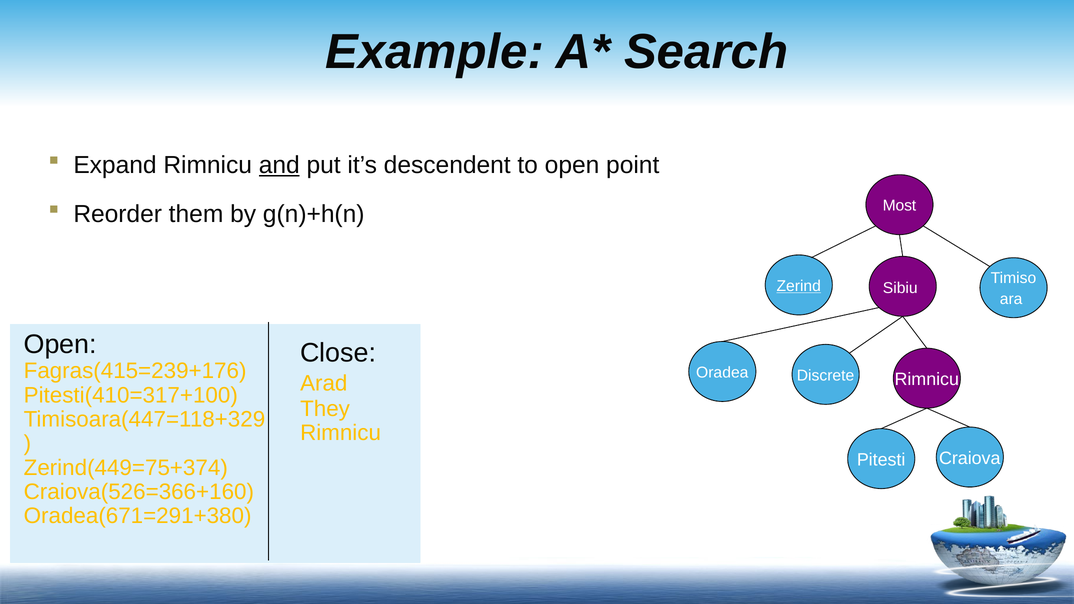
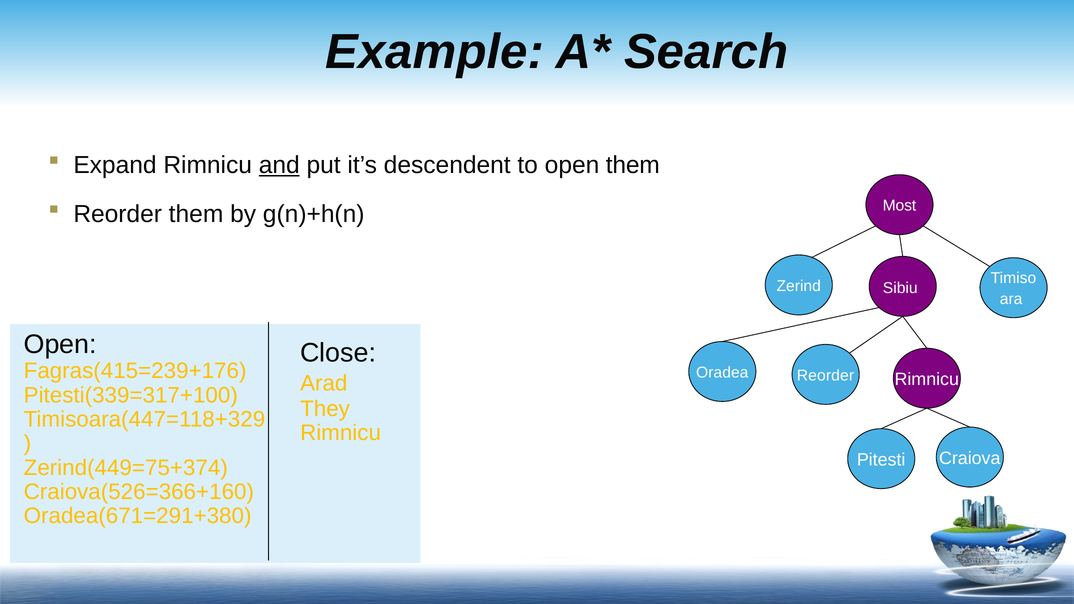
open point: point -> them (633, 165)
Zerind underline: present -> none (799, 286)
Discrete: Discrete -> Reorder (825, 376)
Pitesti(410=317+100: Pitesti(410=317+100 -> Pitesti(339=317+100 (131, 395)
